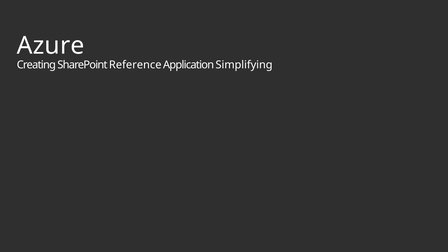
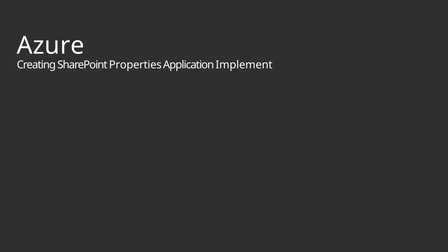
Reference: Reference -> Properties (135, 65)
Simplifying: Simplifying -> Implement (244, 65)
